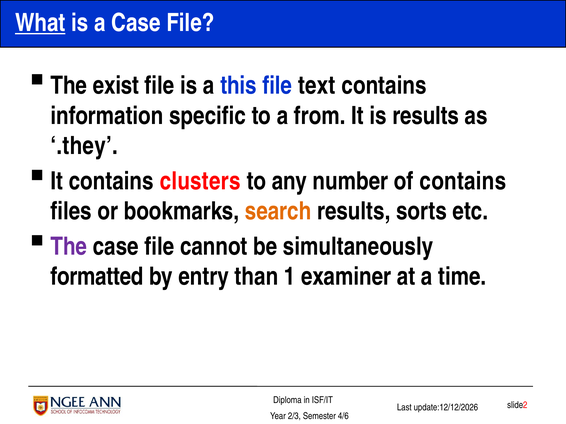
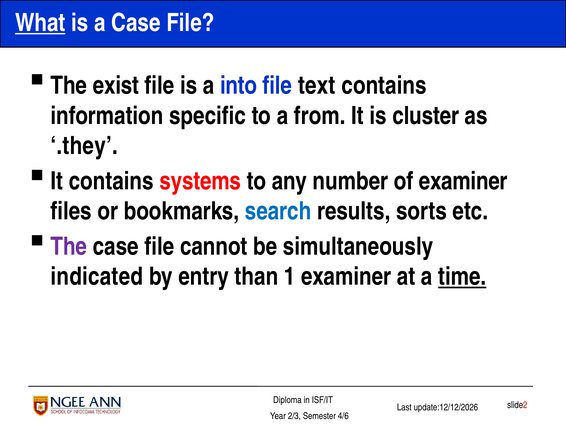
this: this -> into (239, 86)
is results: results -> cluster (426, 116)
clusters: clusters -> systems (200, 181)
of contains: contains -> examiner (463, 181)
search colour: orange -> blue (278, 212)
formatted: formatted -> indicated (97, 277)
time underline: none -> present (462, 277)
